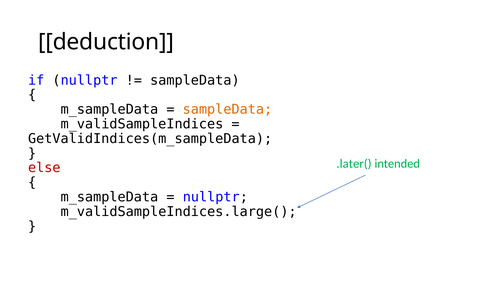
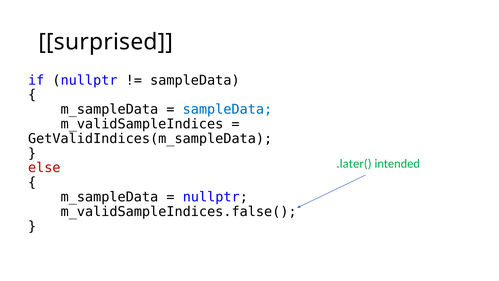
deduction: deduction -> surprised (106, 42)
sampleData colour: orange -> blue (227, 109)
m_validSampleIndices.large(: m_validSampleIndices.large( -> m_validSampleIndices.false( (179, 211)
